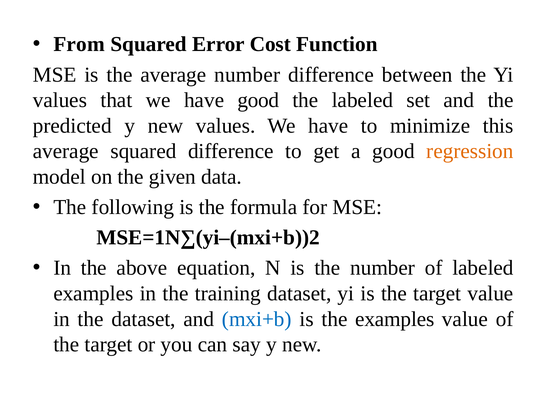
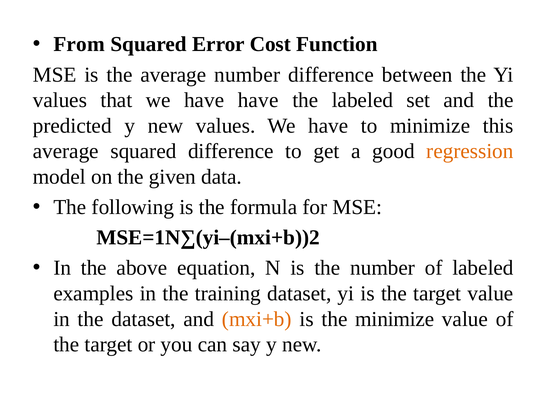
have good: good -> have (258, 100)
mxi+b colour: blue -> orange (257, 319)
the examples: examples -> minimize (395, 319)
